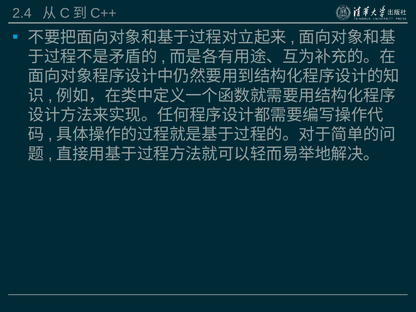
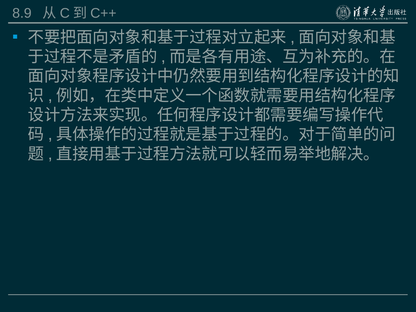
2.4: 2.4 -> 8.9 (22, 13)
